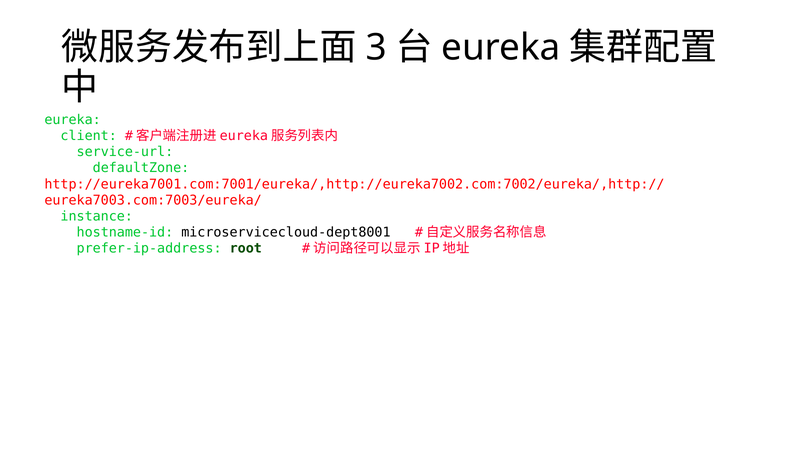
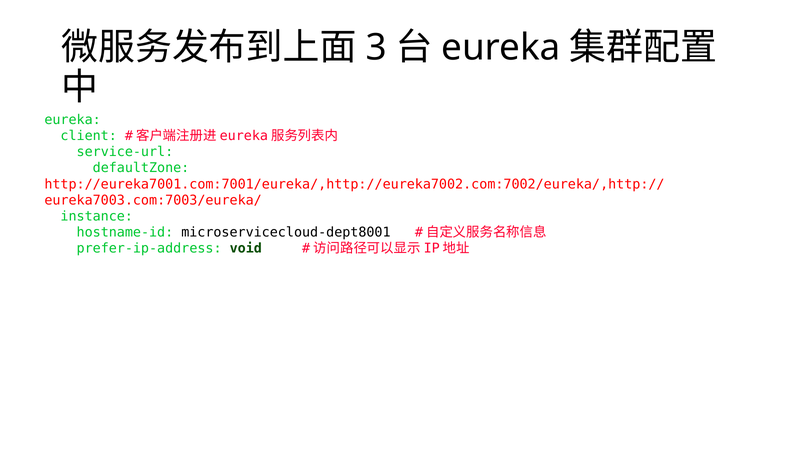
root: root -> void (246, 248)
